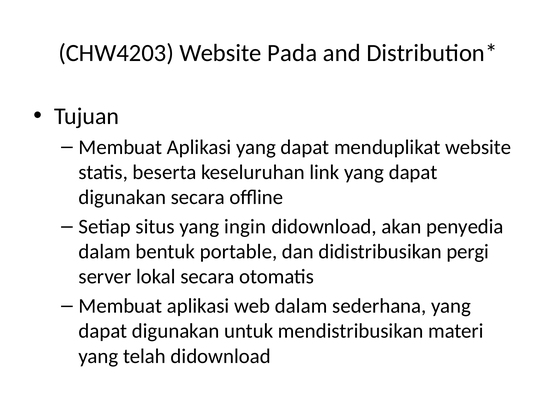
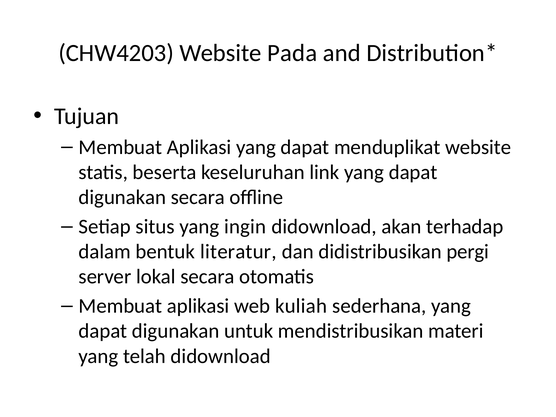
penyedia: penyedia -> terhadap (465, 227)
portable: portable -> literatur (238, 252)
web dalam: dalam -> kuliah (301, 306)
